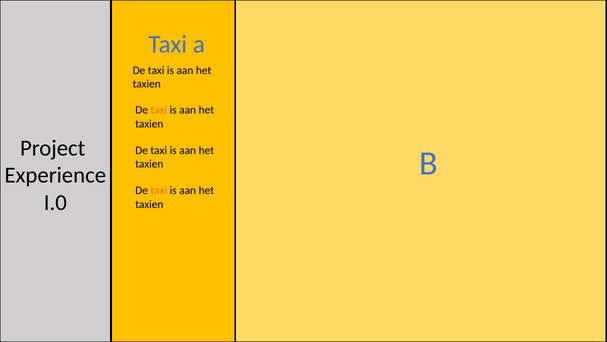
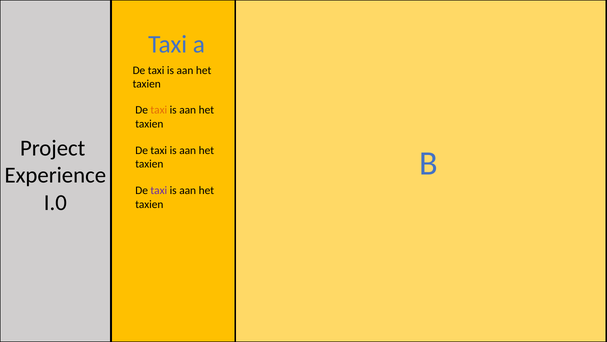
taxi colour: orange -> purple (159, 190)
